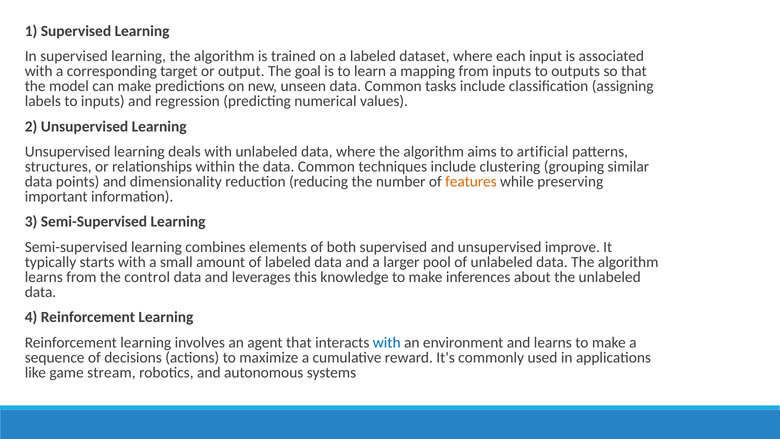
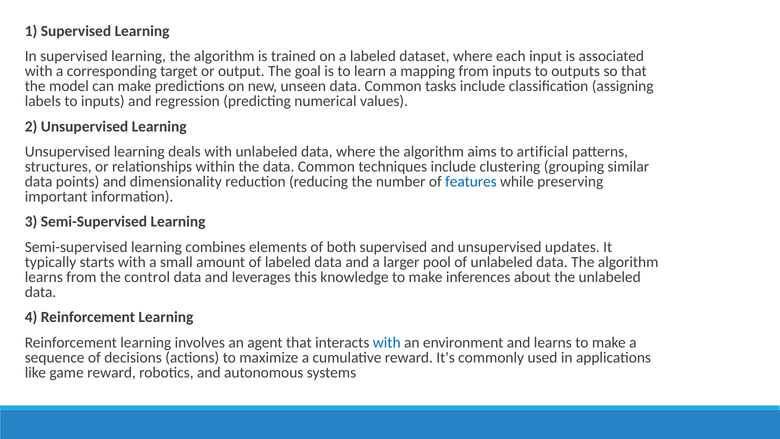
features colour: orange -> blue (471, 182)
improve: improve -> updates (572, 247)
game stream: stream -> reward (112, 372)
